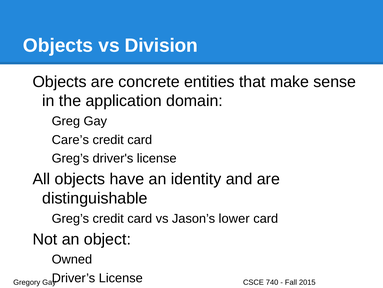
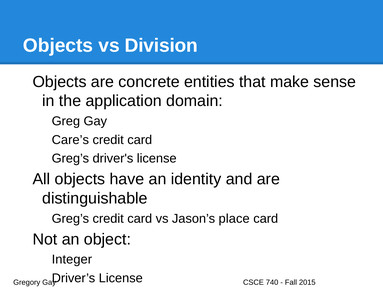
lower: lower -> place (234, 218)
Owned: Owned -> Integer (72, 259)
